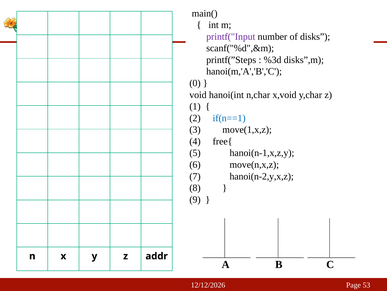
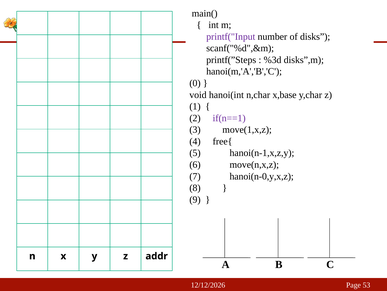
x,void: x,void -> x,base (285, 95)
if(n==1 colour: blue -> purple (229, 118)
hanoi(n-2,y,x,z: hanoi(n-2,y,x,z -> hanoi(n-0,y,x,z (262, 176)
